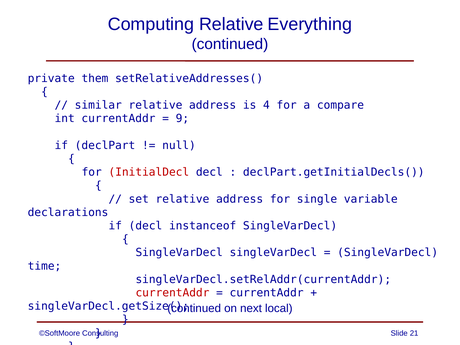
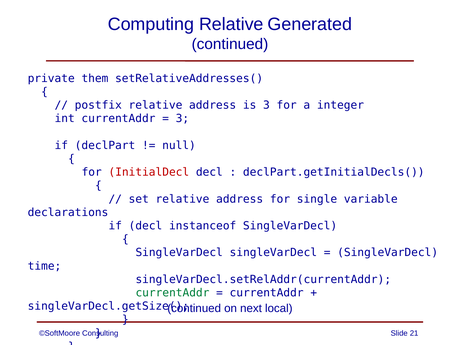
Everything: Everything -> Generated (310, 24)
similar: similar -> postfix (98, 105)
is 4: 4 -> 3 (266, 105)
compare: compare -> integer (340, 105)
9: 9 -> 3 (182, 119)
currentAddr colour: red -> green (172, 293)
